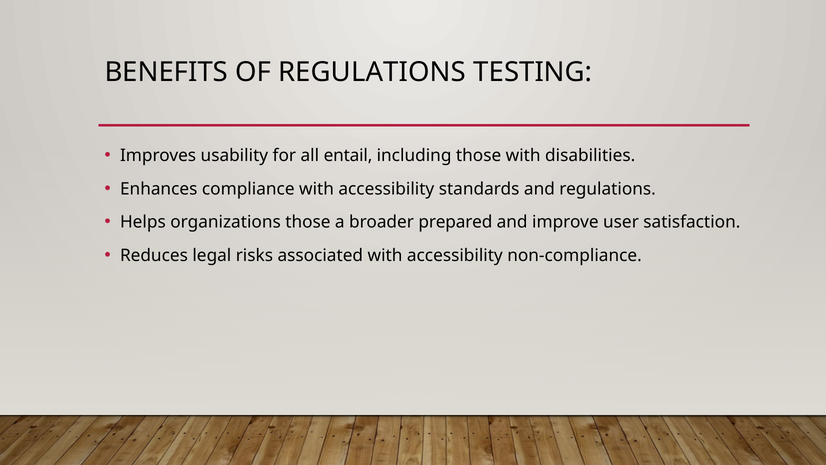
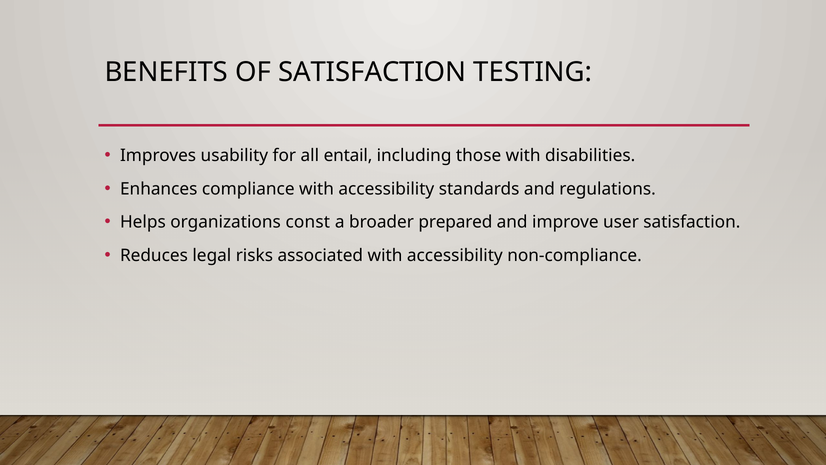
OF REGULATIONS: REGULATIONS -> SATISFACTION (372, 72)
organizations those: those -> const (308, 222)
